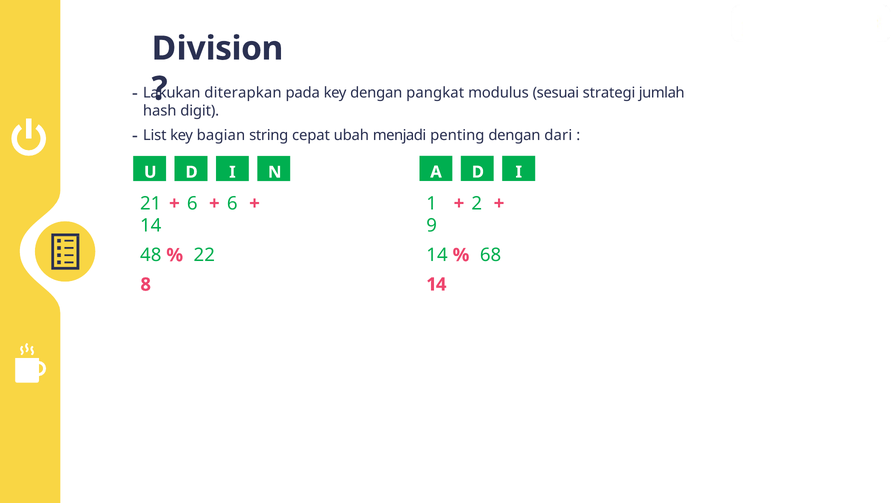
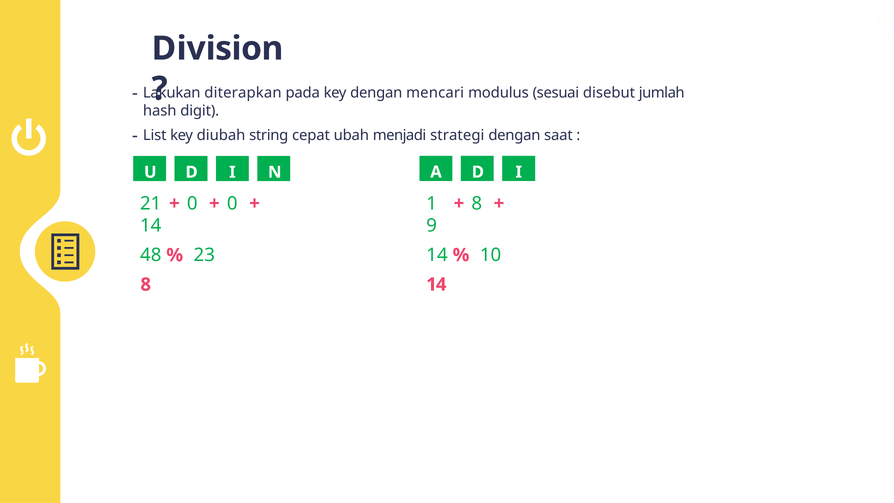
pangkat: pangkat -> mencari (435, 93)
strategi: strategi -> disebut (609, 93)
bagian: bagian -> diubah (221, 135)
penting: penting -> strategi (457, 135)
dari: dari -> saat (558, 135)
2: 2 -> 8 (477, 203)
6: 6 -> 0 (192, 203)
6: 6 -> 0 (232, 203)
22: 22 -> 23 (204, 255)
68: 68 -> 10 (491, 255)
